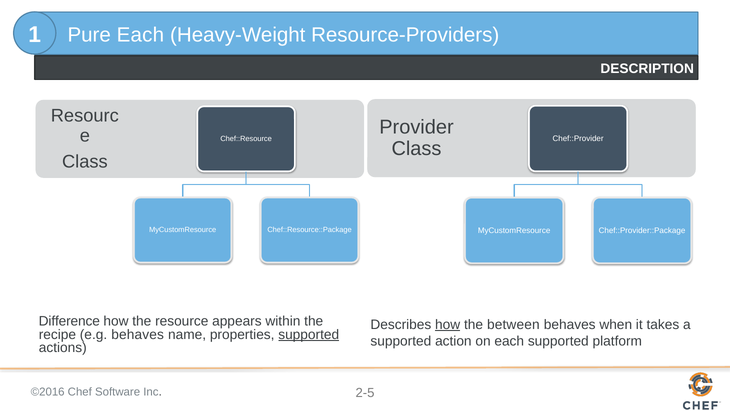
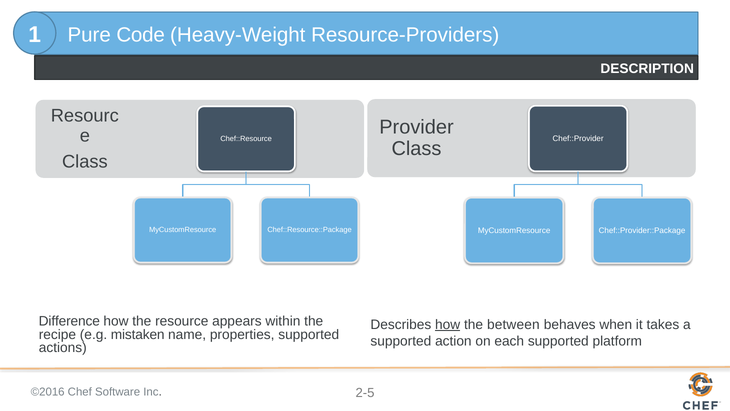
Pure Each: Each -> Code (141, 35)
e.g behaves: behaves -> mistaken (138, 334)
supported underline: present -> none (309, 334)
